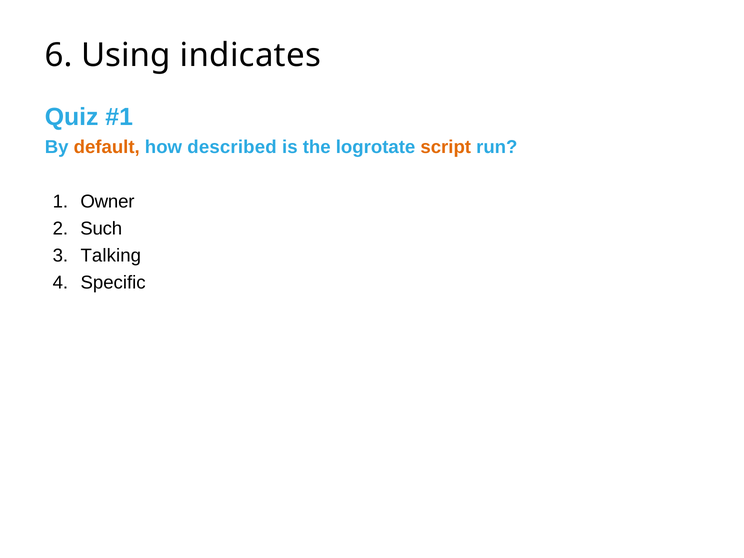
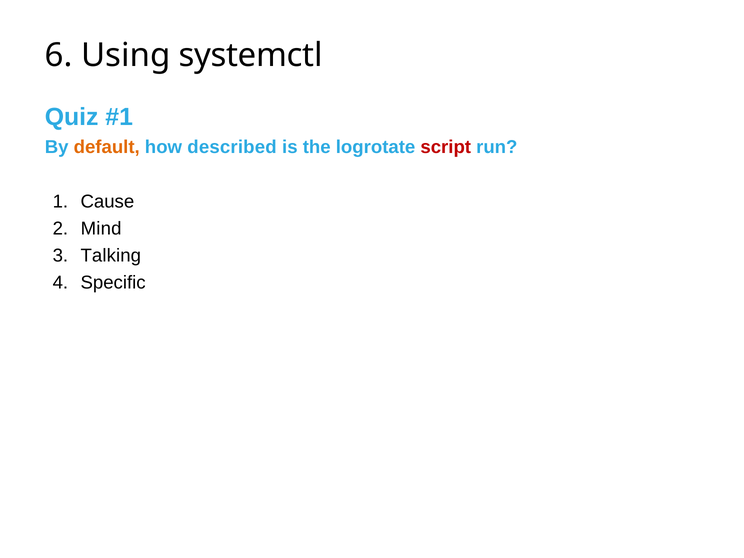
indicates: indicates -> systemctl (251, 55)
script colour: orange -> red (446, 147)
Owner: Owner -> Cause (107, 201)
Such: Such -> Mind (101, 228)
